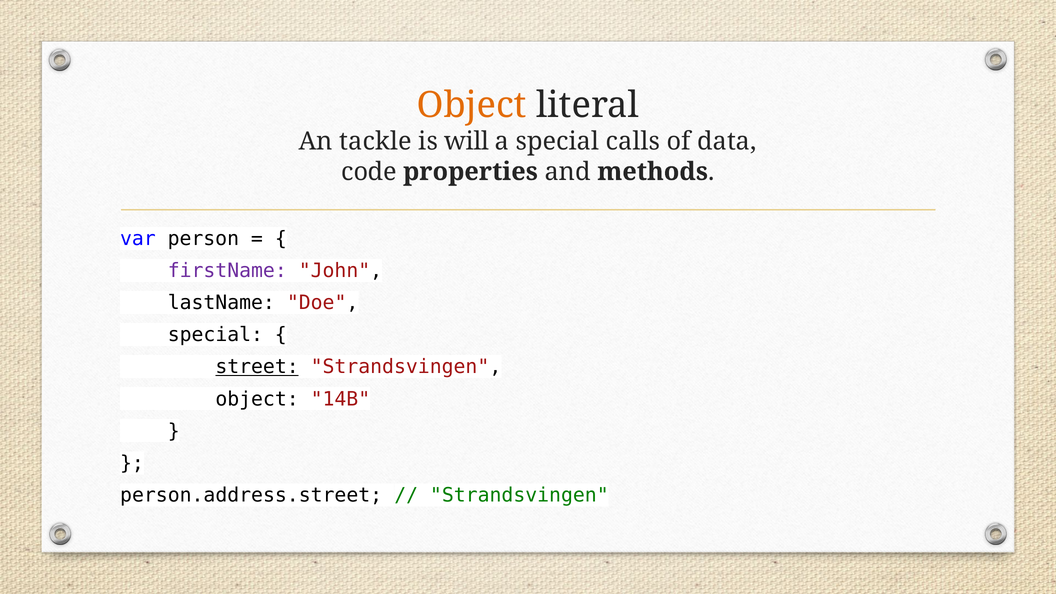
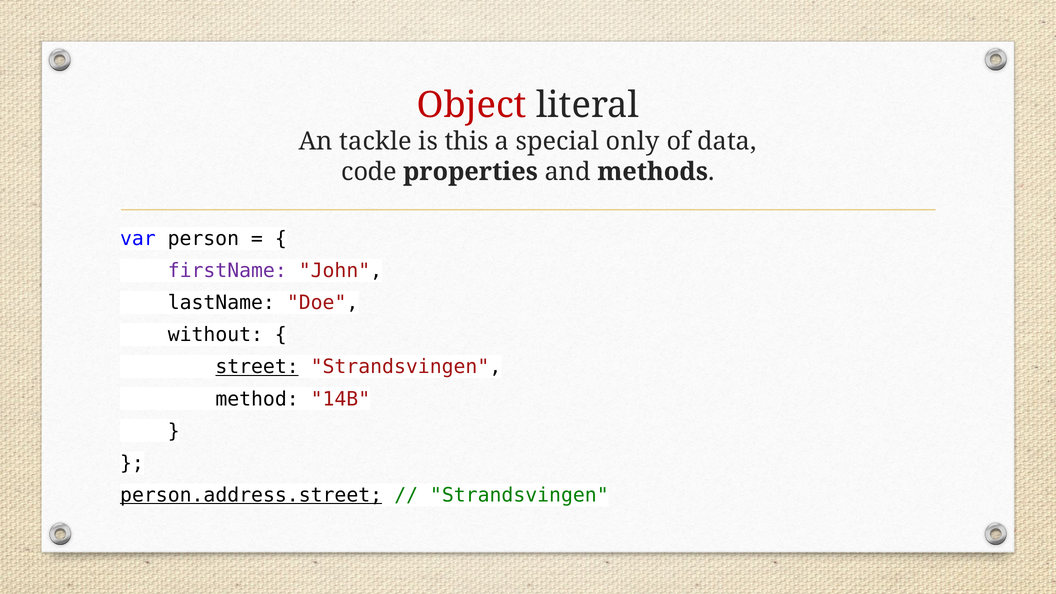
Object colour: orange -> red (472, 105)
will: will -> this (467, 141)
calls: calls -> only (633, 141)
special: special -> without (215, 335)
object: object -> method (257, 399)
person.address.street underline: none -> present (251, 495)
